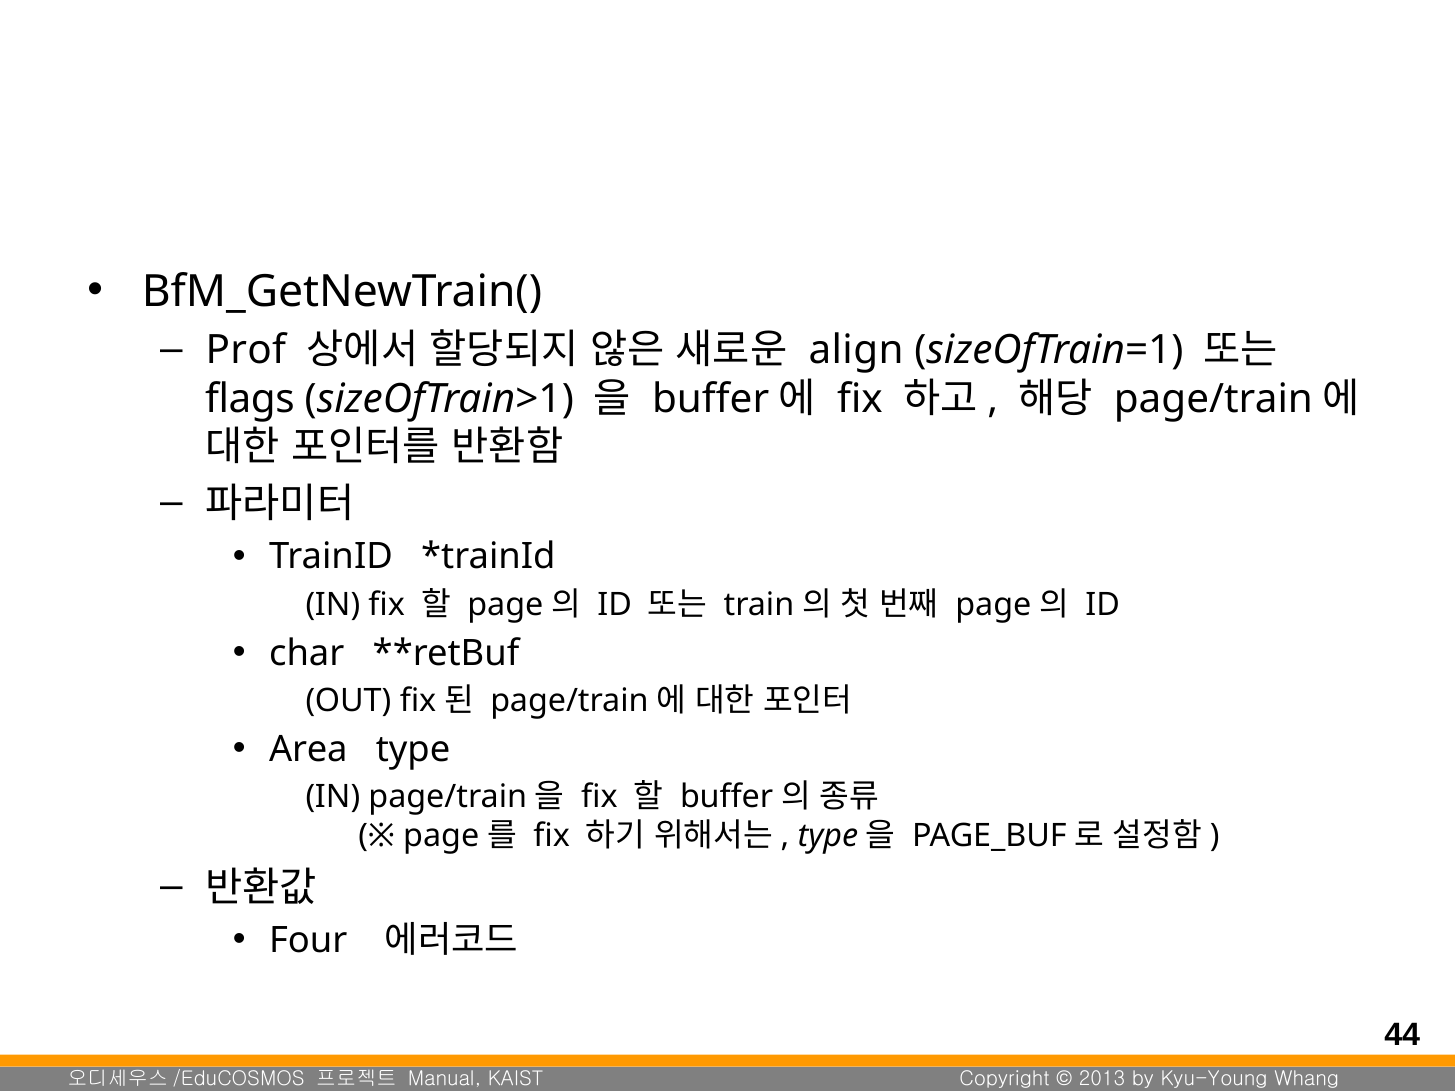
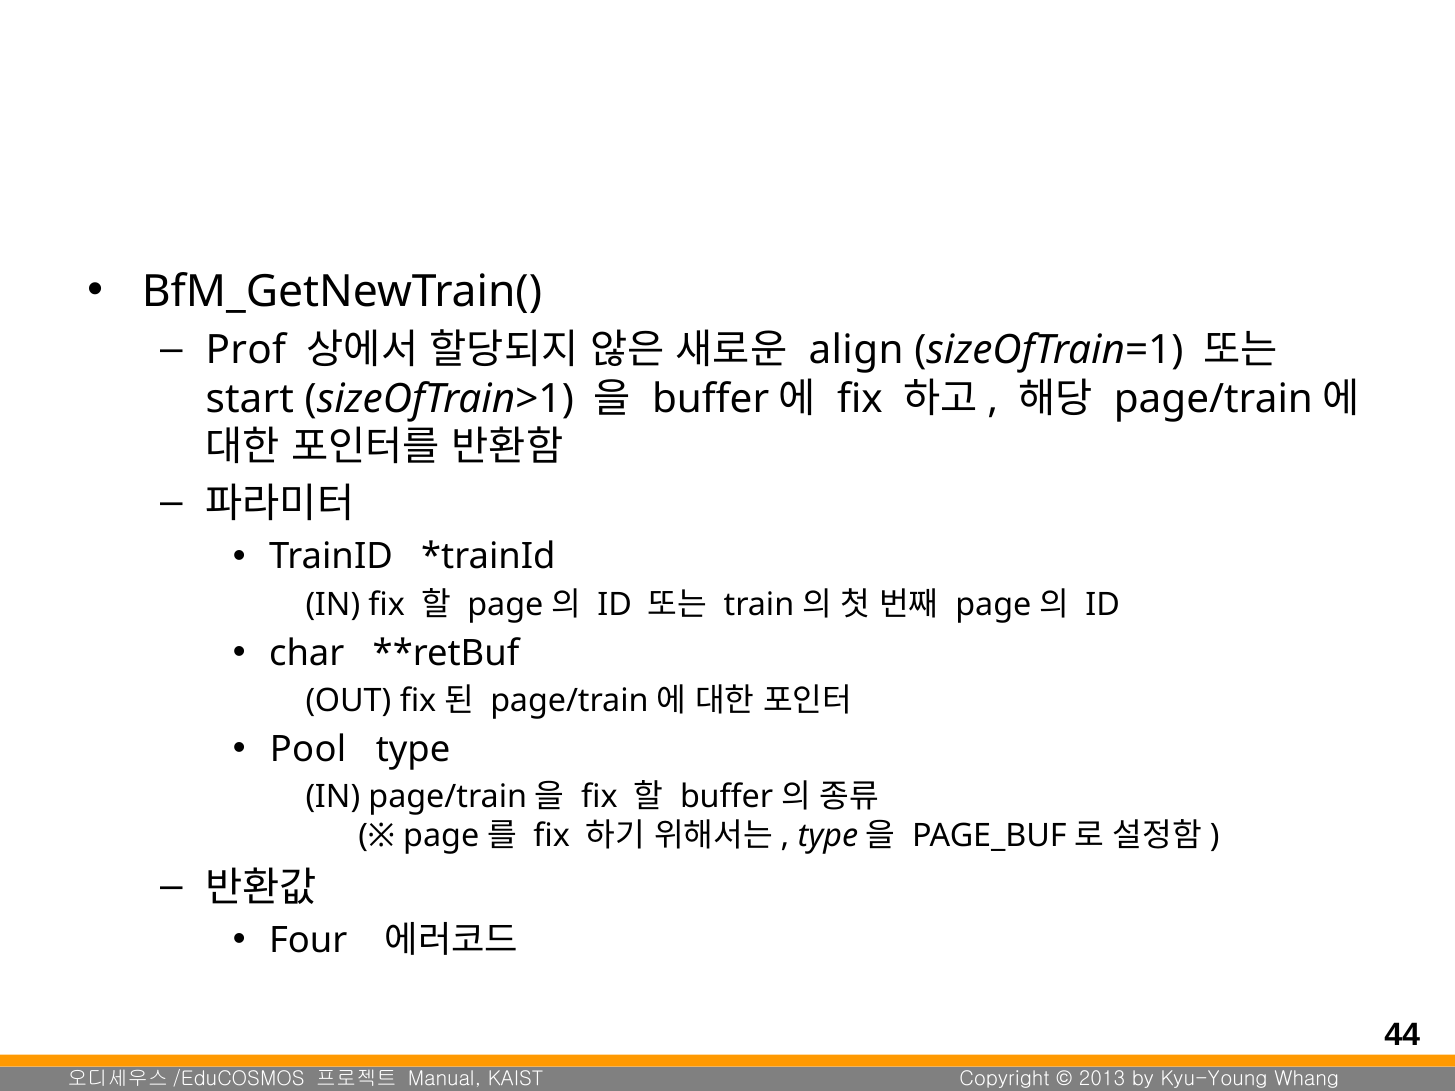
flags: flags -> start (250, 399)
Area: Area -> Pool (308, 749)
